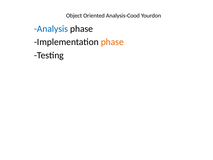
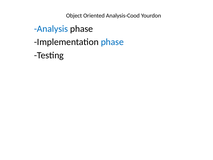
phase colour: orange -> blue (112, 42)
